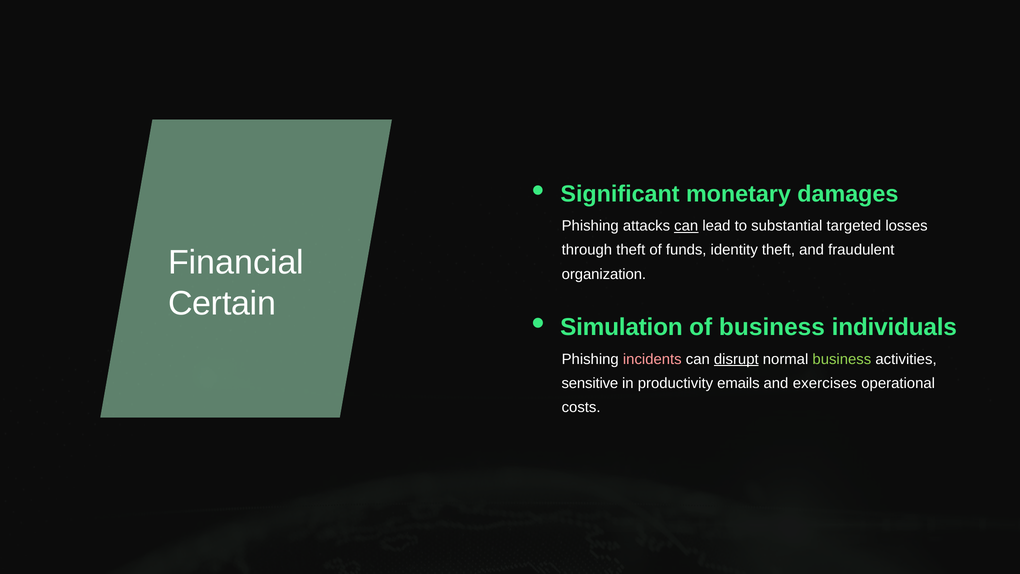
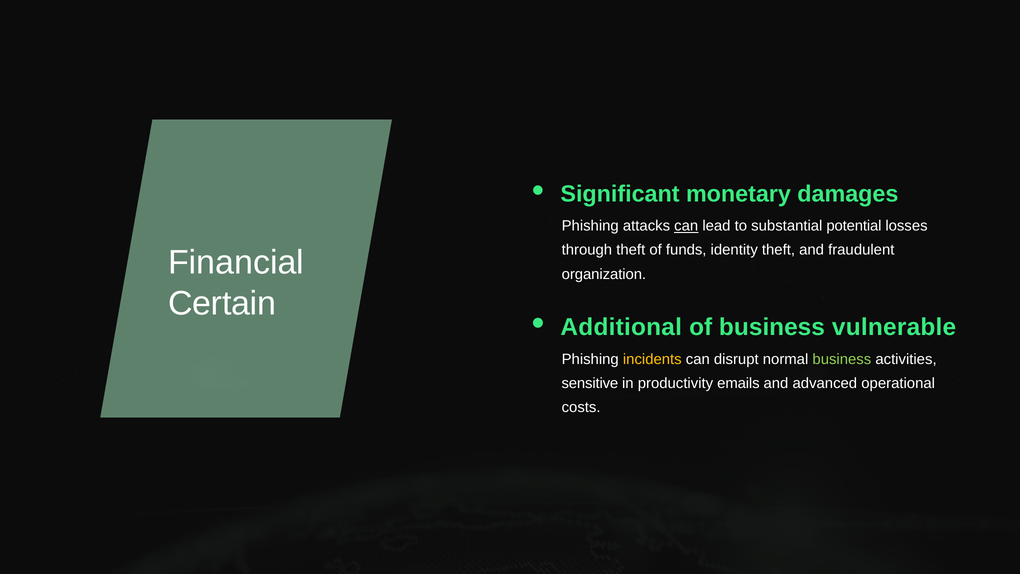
targeted: targeted -> potential (854, 226)
Simulation: Simulation -> Additional (621, 327)
individuals: individuals -> vulnerable (894, 327)
incidents colour: pink -> yellow (652, 359)
disrupt underline: present -> none (736, 359)
exercises: exercises -> advanced (825, 383)
